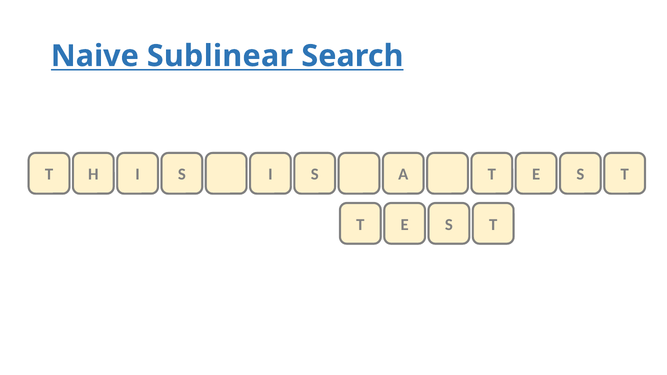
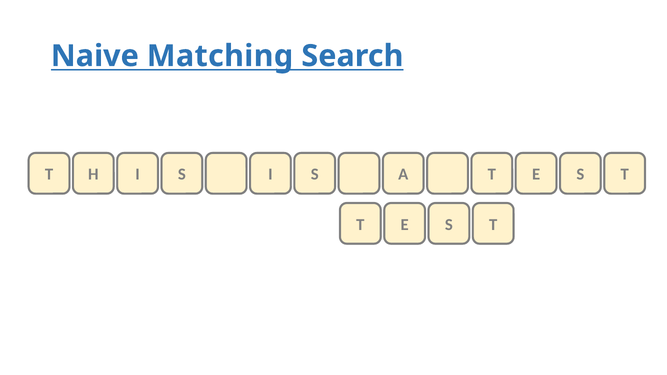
Sublinear: Sublinear -> Matching (220, 56)
